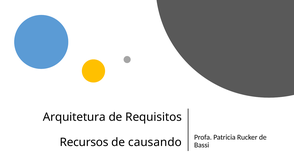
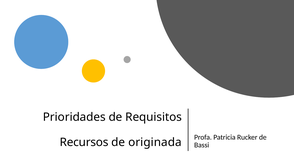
Arquitetura: Arquitetura -> Prioridades (74, 117)
causando: causando -> originada (155, 143)
